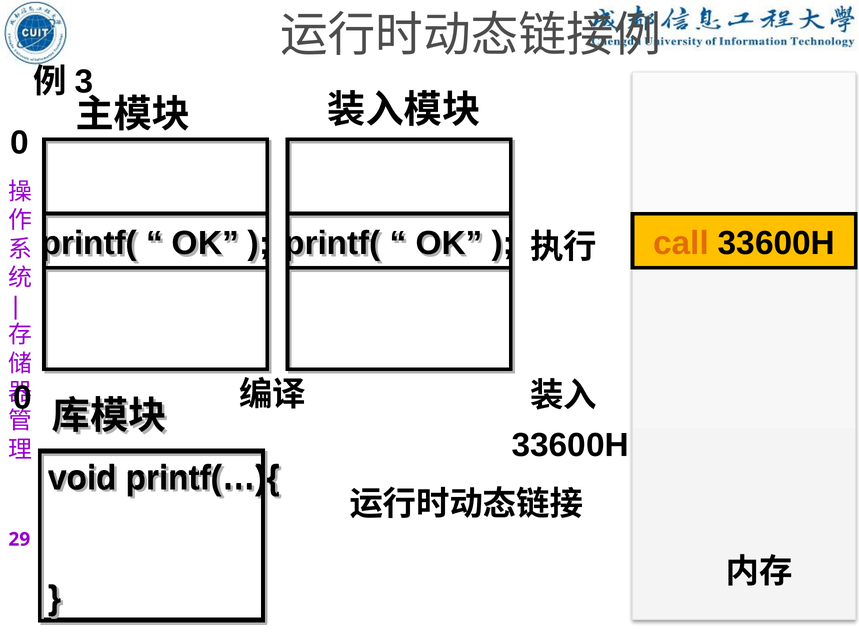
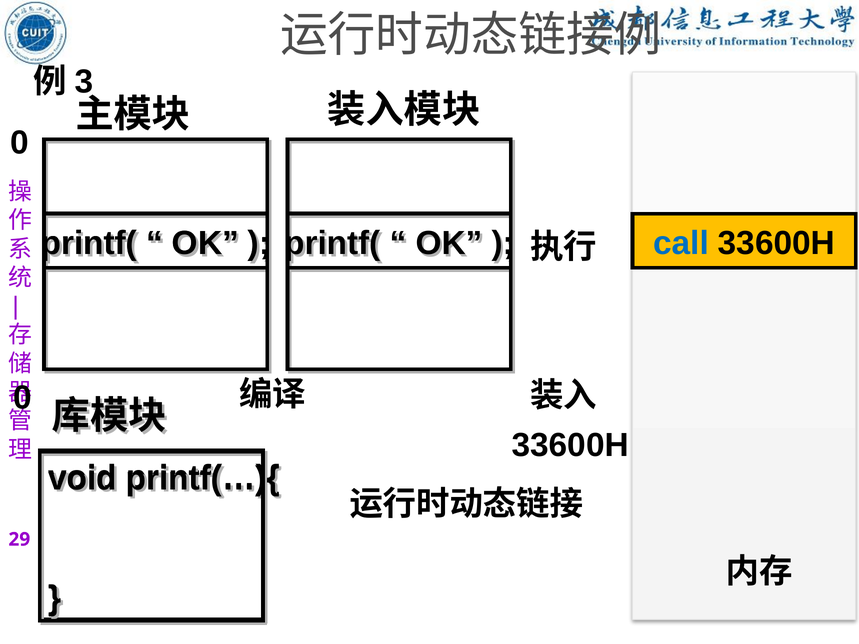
call colour: orange -> blue (681, 243)
